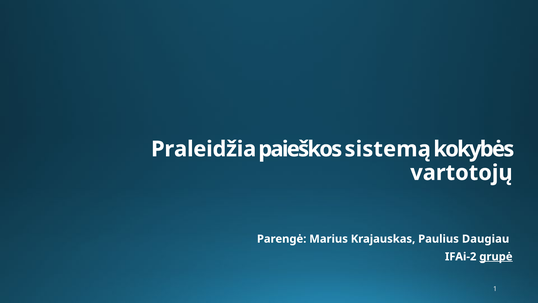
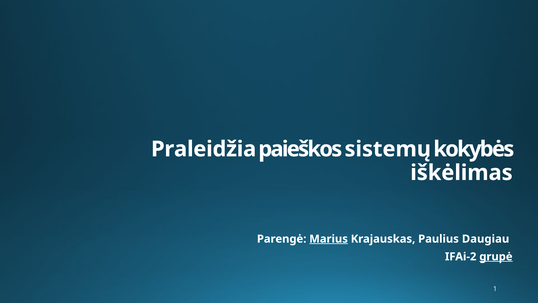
sistemą: sistemą -> sistemų (388, 149)
vartotojų: vartotojų -> iškėlimas (461, 173)
Marius underline: none -> present (329, 239)
